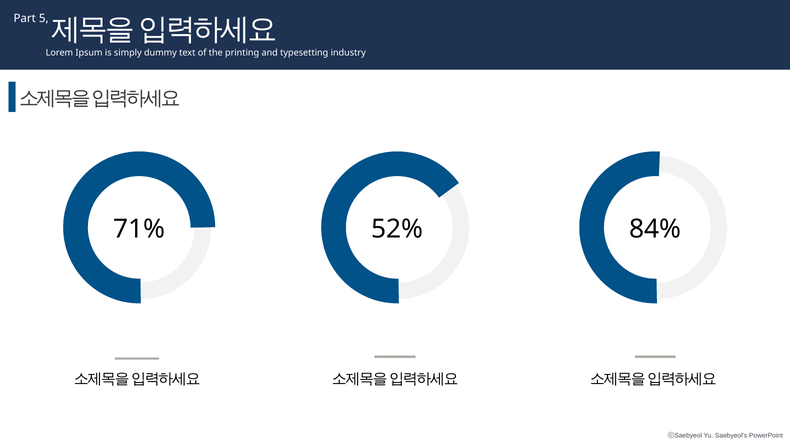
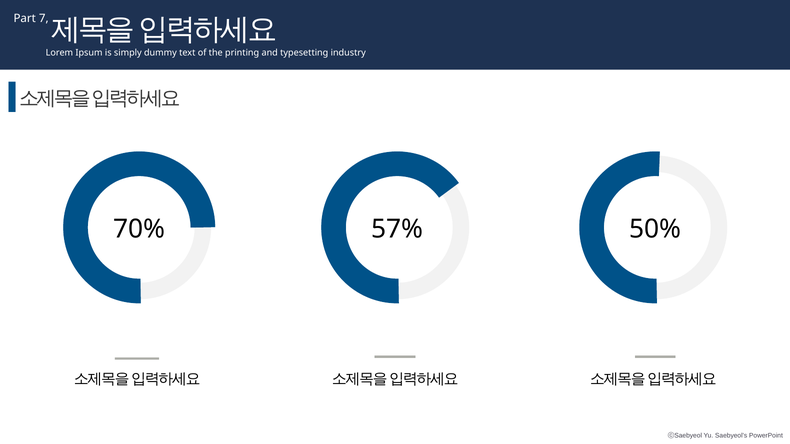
5: 5 -> 7 (44, 18)
71%: 71% -> 70% (139, 229)
52%: 52% -> 57% (397, 229)
84%: 84% -> 50% (655, 229)
